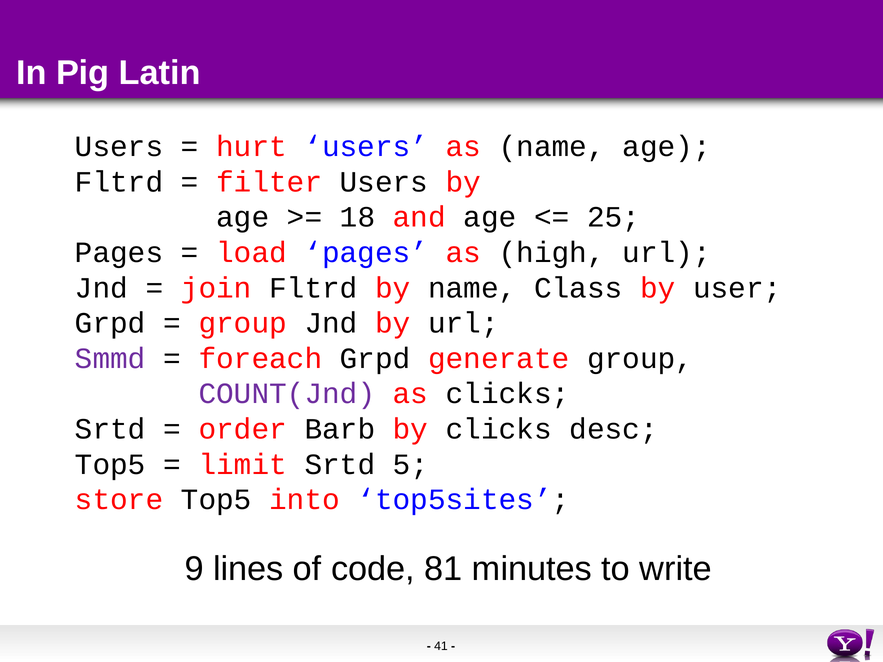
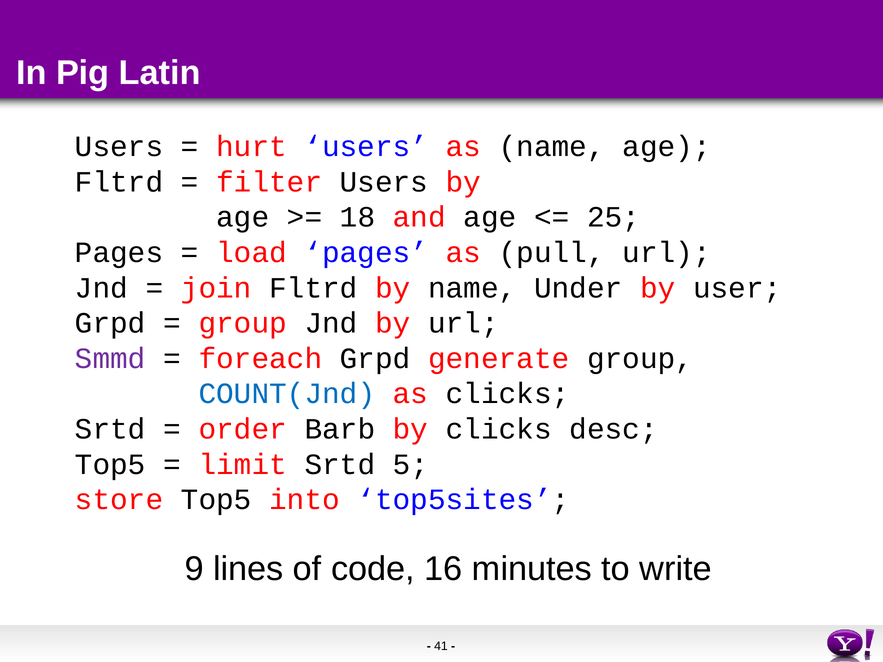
high: high -> pull (552, 253)
Class: Class -> Under (578, 288)
COUNT(Jnd colour: purple -> blue (287, 394)
81: 81 -> 16 (443, 569)
